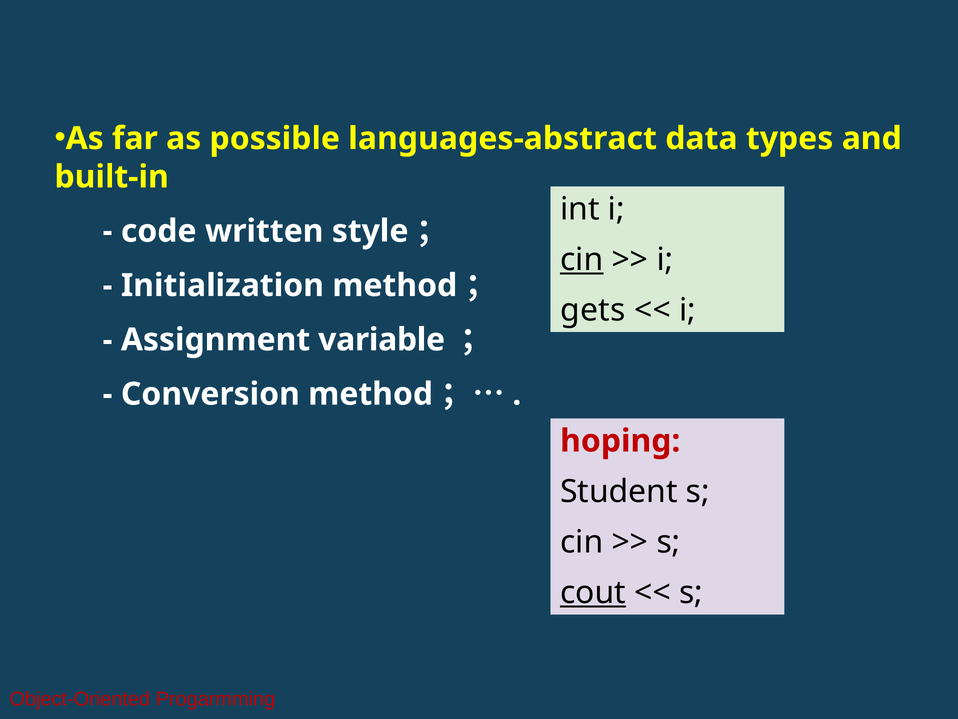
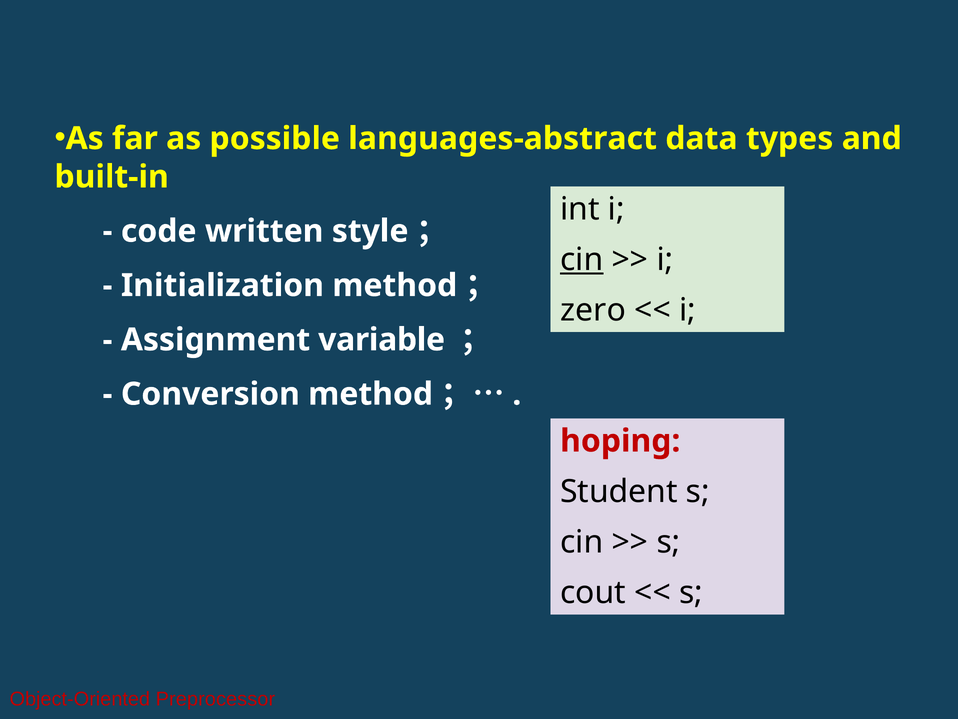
gets: gets -> zero (593, 310)
cout underline: present -> none (593, 592)
Progarmming: Progarmming -> Preprocessor (215, 699)
